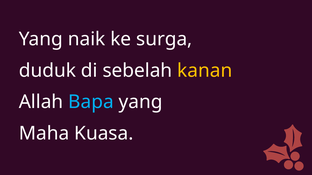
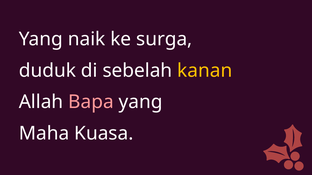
Bapa colour: light blue -> pink (91, 102)
